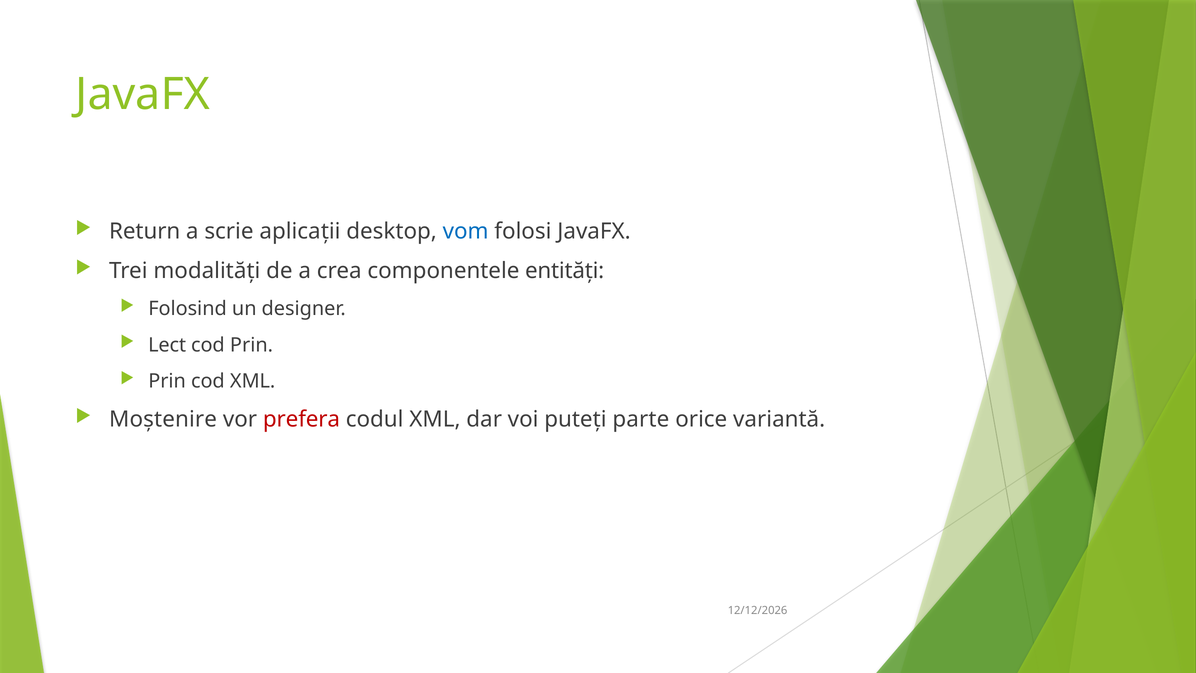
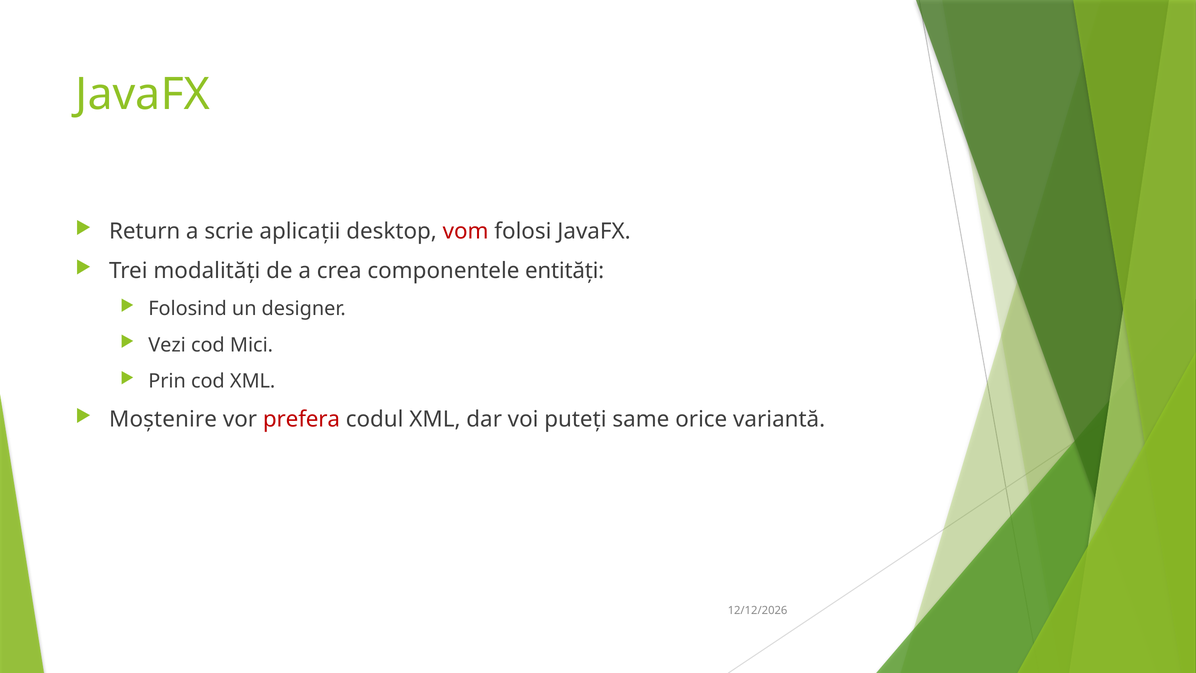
vom colour: blue -> red (466, 231)
Lect: Lect -> Vezi (167, 345)
cod Prin: Prin -> Mici (252, 345)
parte: parte -> same (641, 419)
